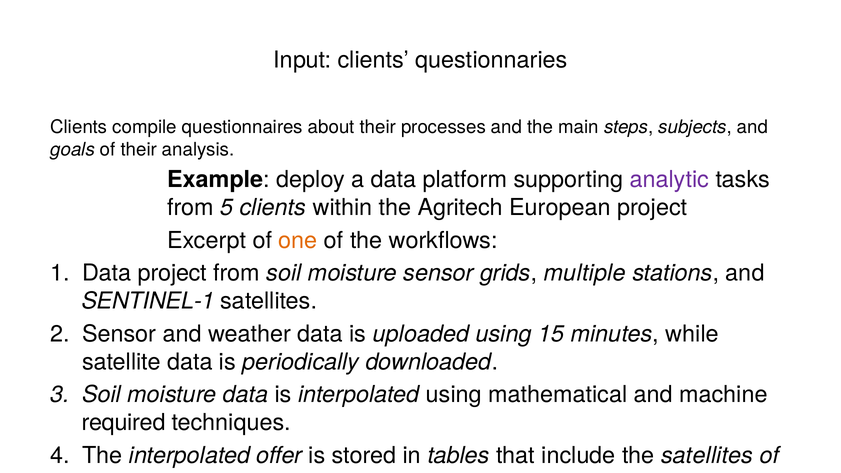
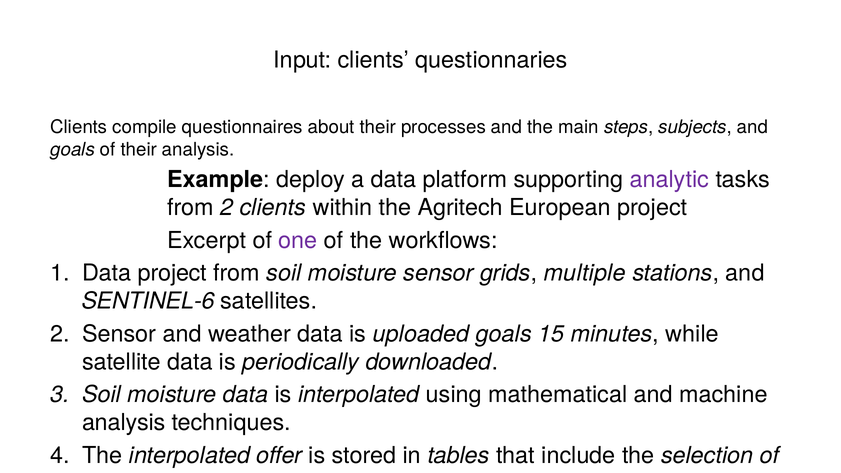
from 5: 5 -> 2 (227, 208)
one colour: orange -> purple (298, 241)
SENTINEL-1: SENTINEL-1 -> SENTINEL-6 (148, 301)
uploaded using: using -> goals (504, 334)
required: required -> analysis (124, 423)
the satellites: satellites -> selection (707, 455)
